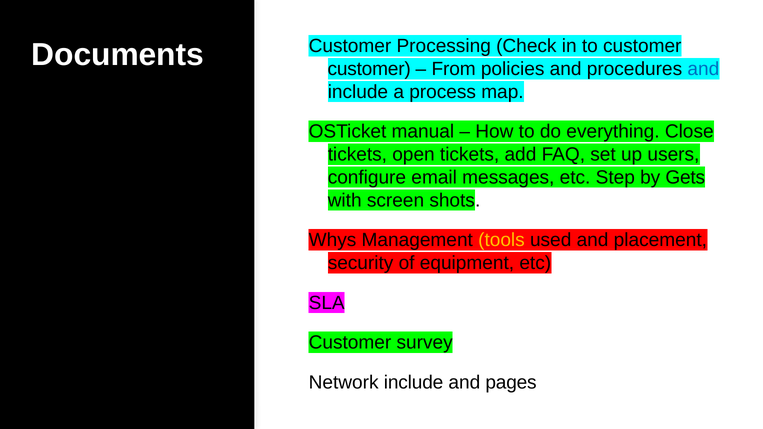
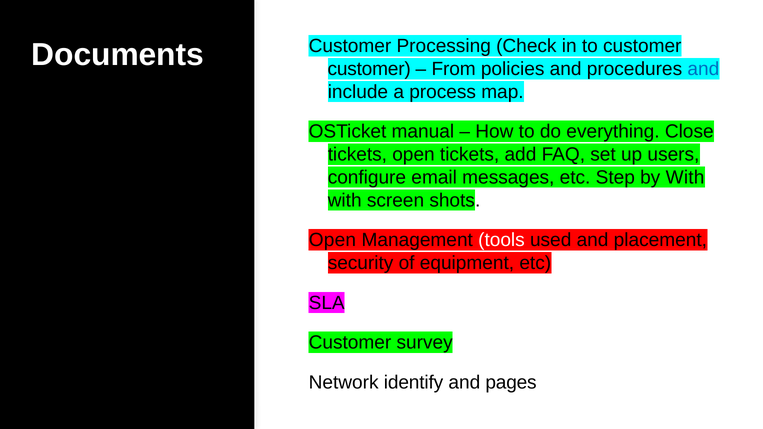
by Gets: Gets -> With (685, 177)
Whys: Whys -> Open (332, 240)
tools colour: yellow -> white (501, 240)
Network include: include -> identify (414, 383)
